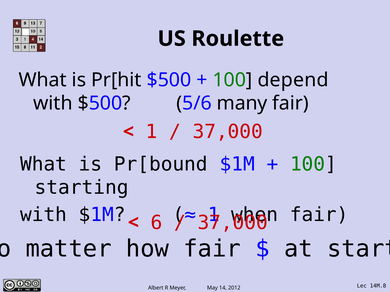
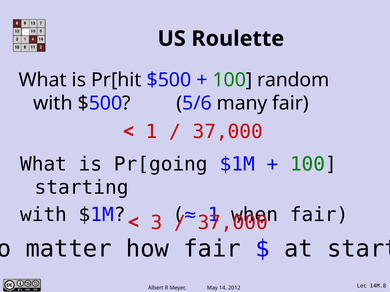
depend: depend -> random (293, 80)
Pr[bound: Pr[bound -> Pr[going (161, 164)
6: 6 -> 3 (156, 223)
